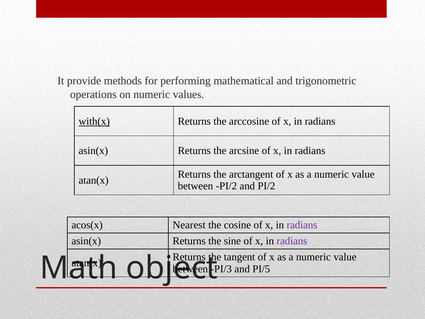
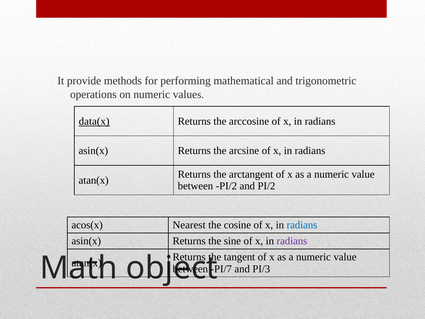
with(x: with(x -> data(x (94, 121)
radians colour: purple -> blue (302, 225)
PI/3: PI/3 -> PI/7 (221, 269)
PI/5: PI/5 -> PI/3 (261, 269)
